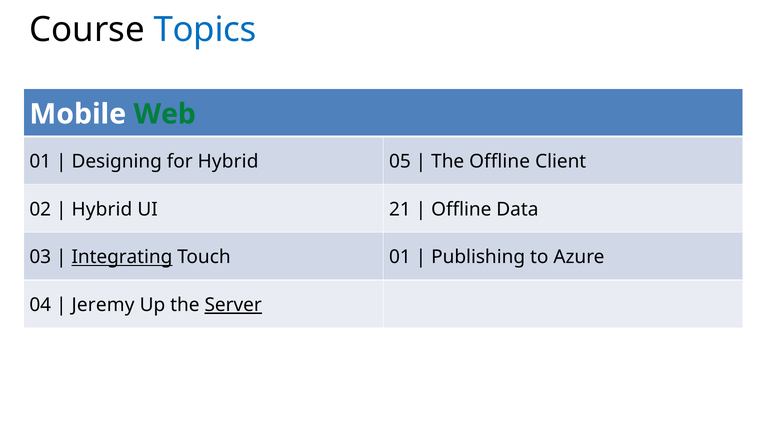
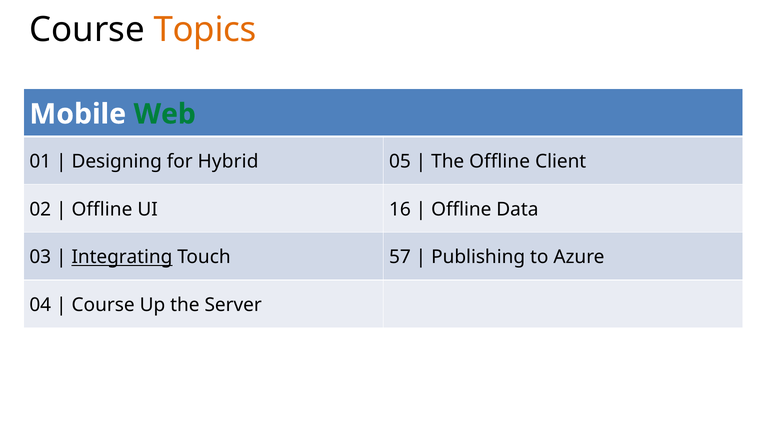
Topics colour: blue -> orange (205, 30)
Hybrid: Hybrid -> Offline (102, 209)
21: 21 -> 16 (400, 209)
Touch 01: 01 -> 57 (400, 257)
Jeremy: Jeremy -> Course (103, 305)
Server underline: present -> none (233, 305)
